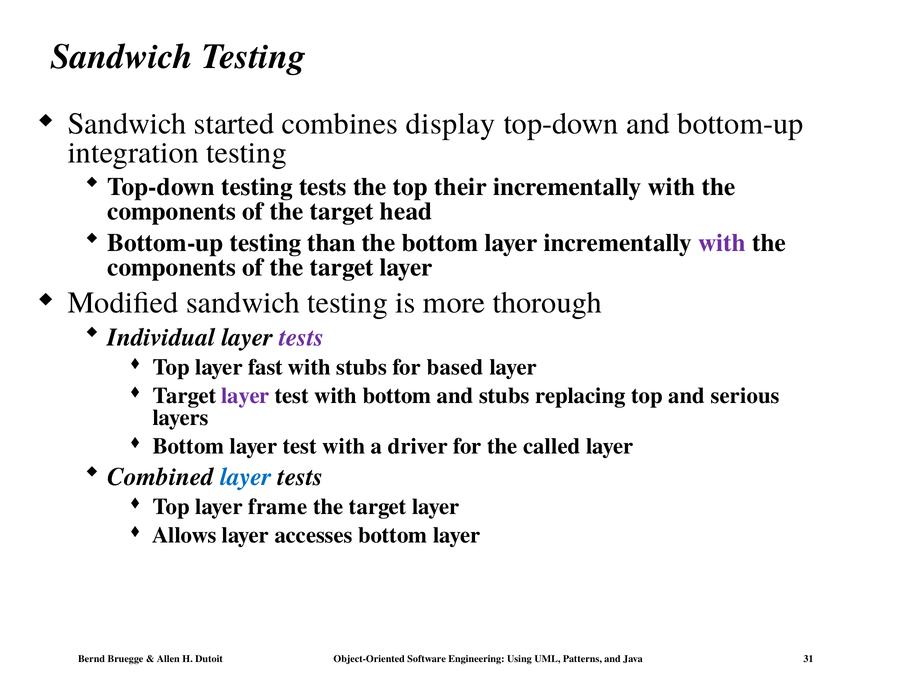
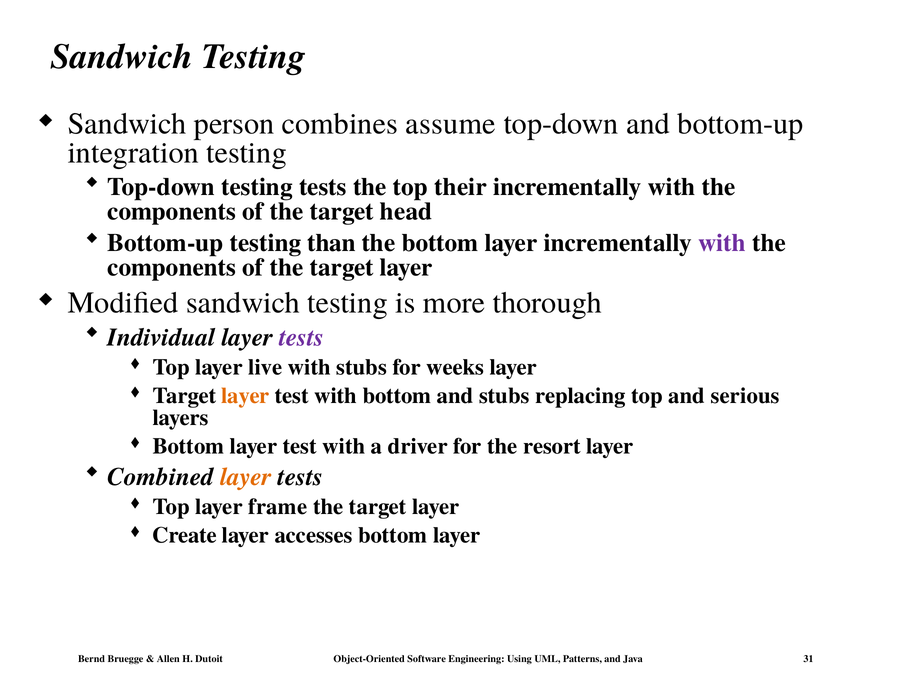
started: started -> person (234, 124)
display: display -> assume (451, 124)
fast: fast -> live (265, 367)
based: based -> weeks (455, 367)
layer colour: purple -> orange (245, 396)
called: called -> resort (552, 446)
layer colour: blue -> orange (246, 477)
Allows: Allows -> Create (185, 535)
